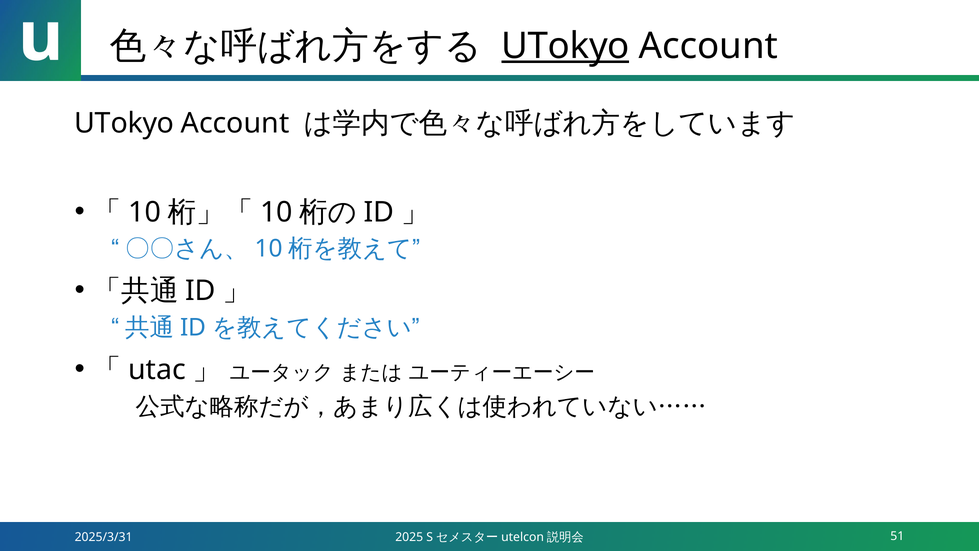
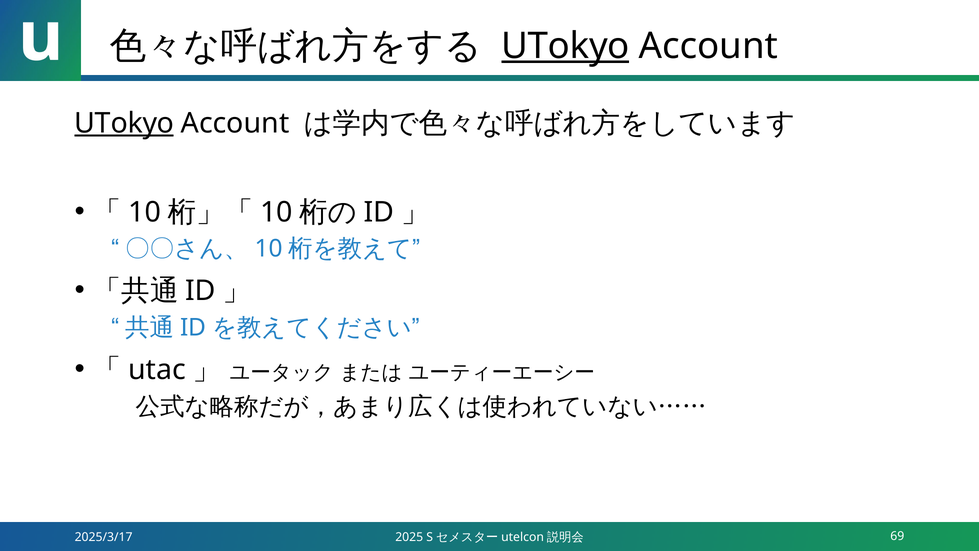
UTokyo underline: none -> present (124, 123)
2025/3/31: 2025/3/31 -> 2025/3/17 (104, 537)
51: 51 -> 69 (897, 536)
